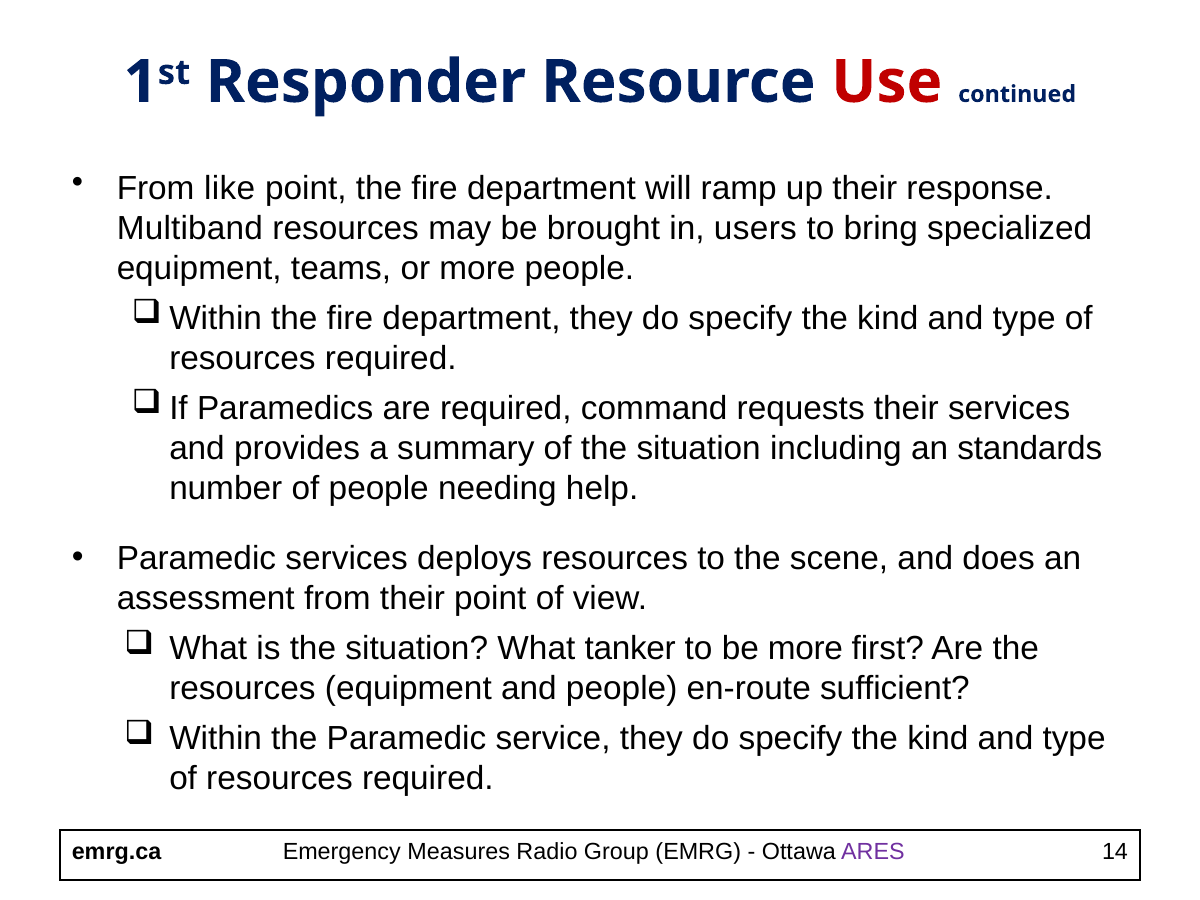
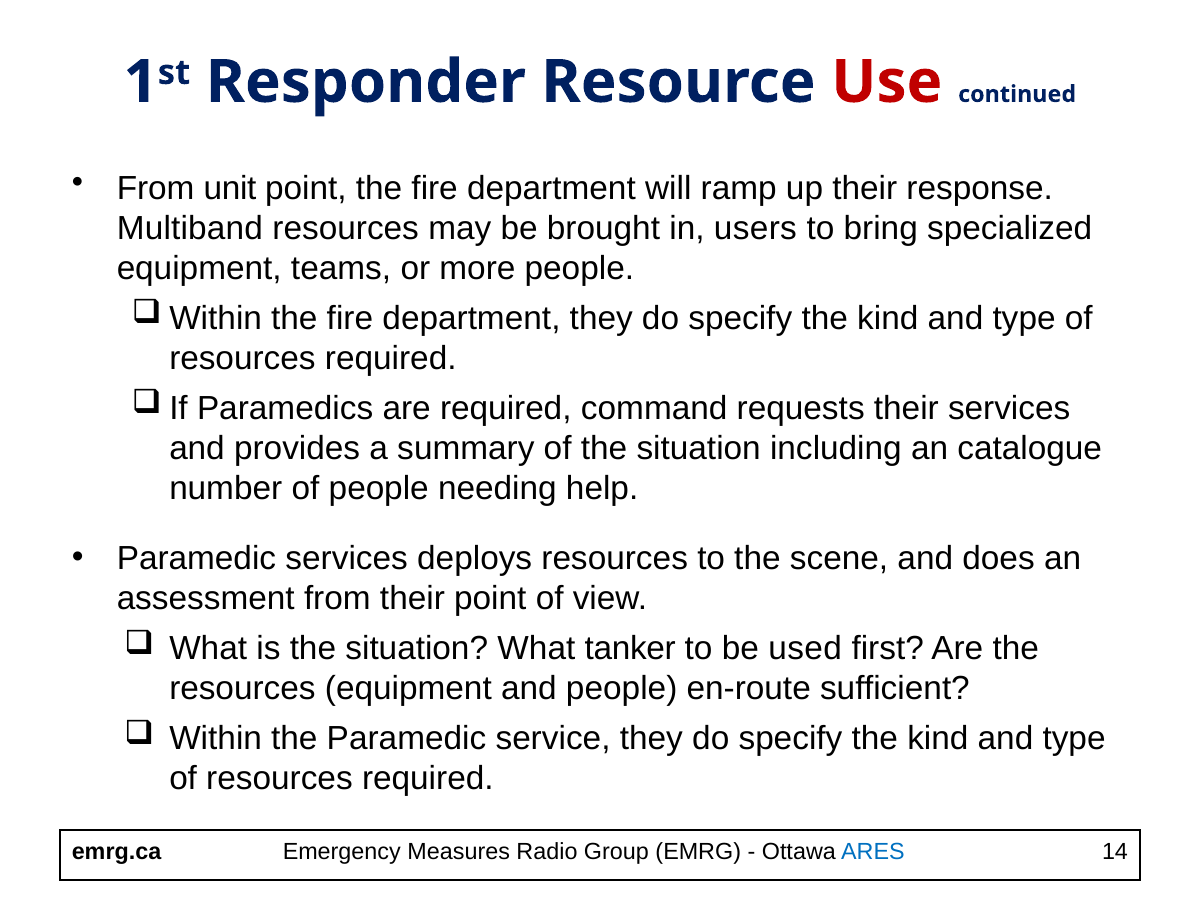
like: like -> unit (230, 188)
standards: standards -> catalogue (1030, 448)
be more: more -> used (805, 648)
ARES colour: purple -> blue (873, 852)
